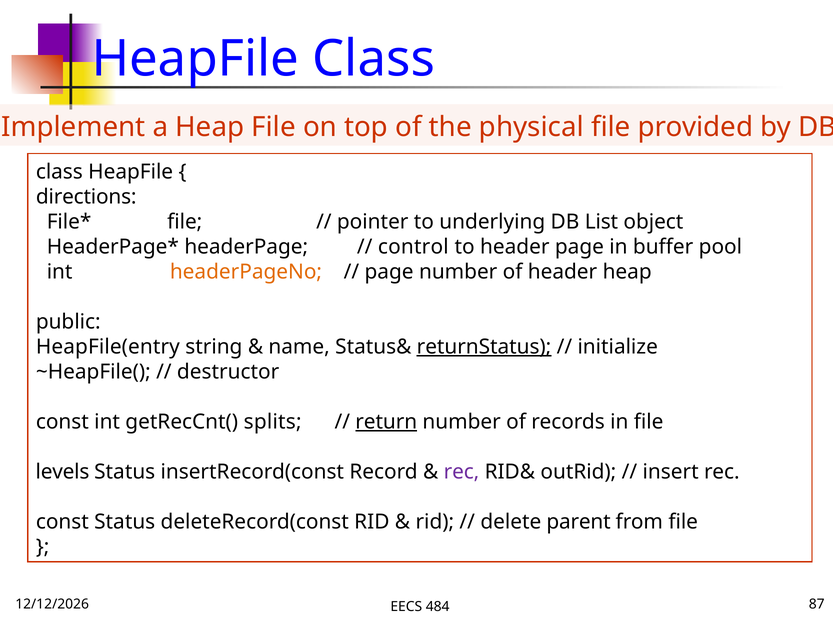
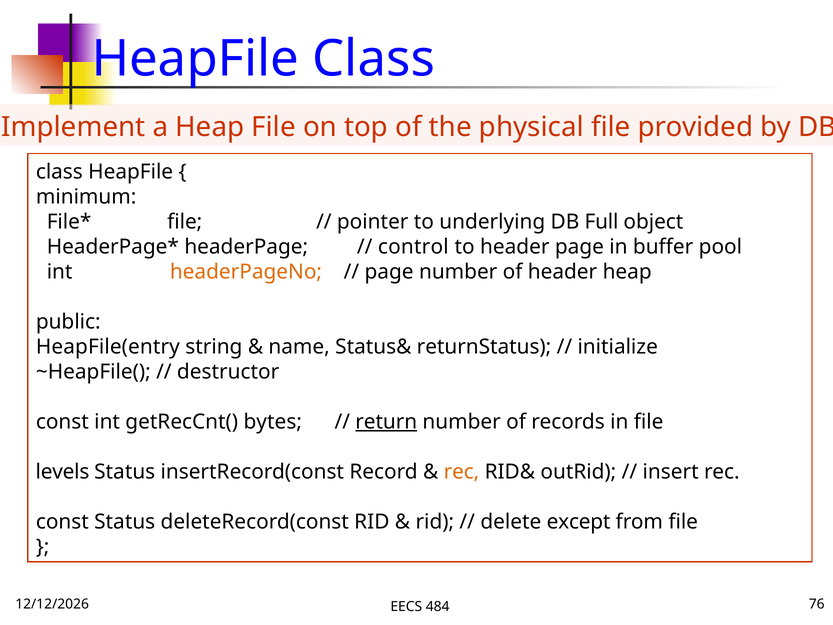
directions: directions -> minimum (86, 197)
List: List -> Full (601, 222)
returnStatus underline: present -> none (484, 347)
splits: splits -> bytes (273, 421)
rec colour: purple -> orange (462, 471)
parent: parent -> except (579, 521)
87: 87 -> 76 (817, 604)
